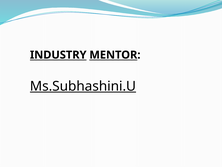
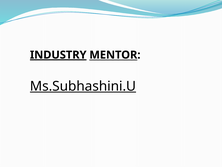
INDUSTRY underline: none -> present (58, 55)
